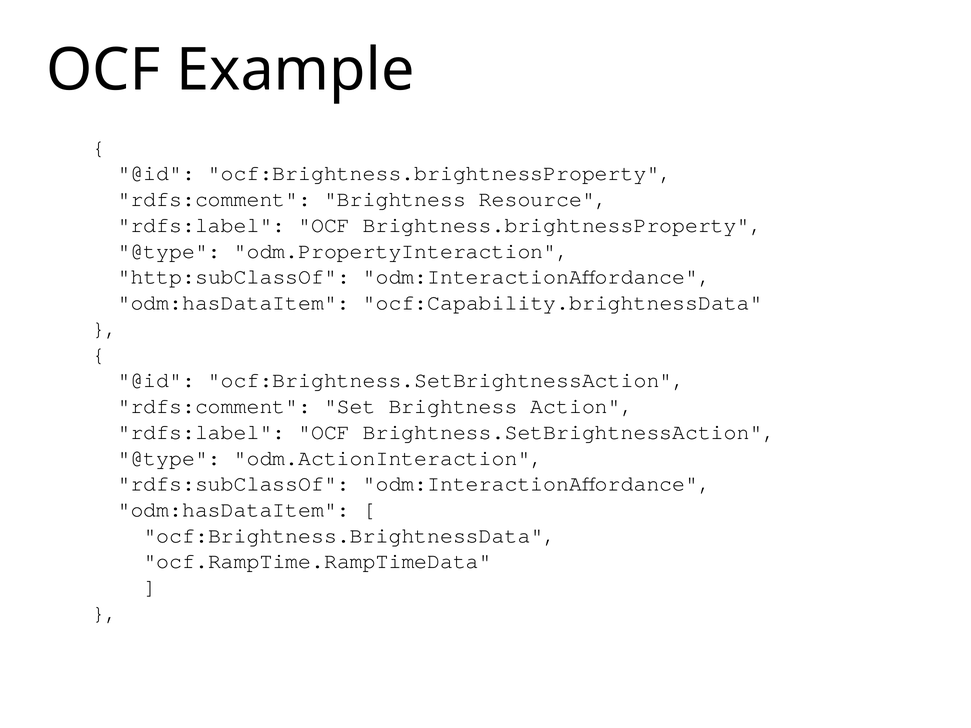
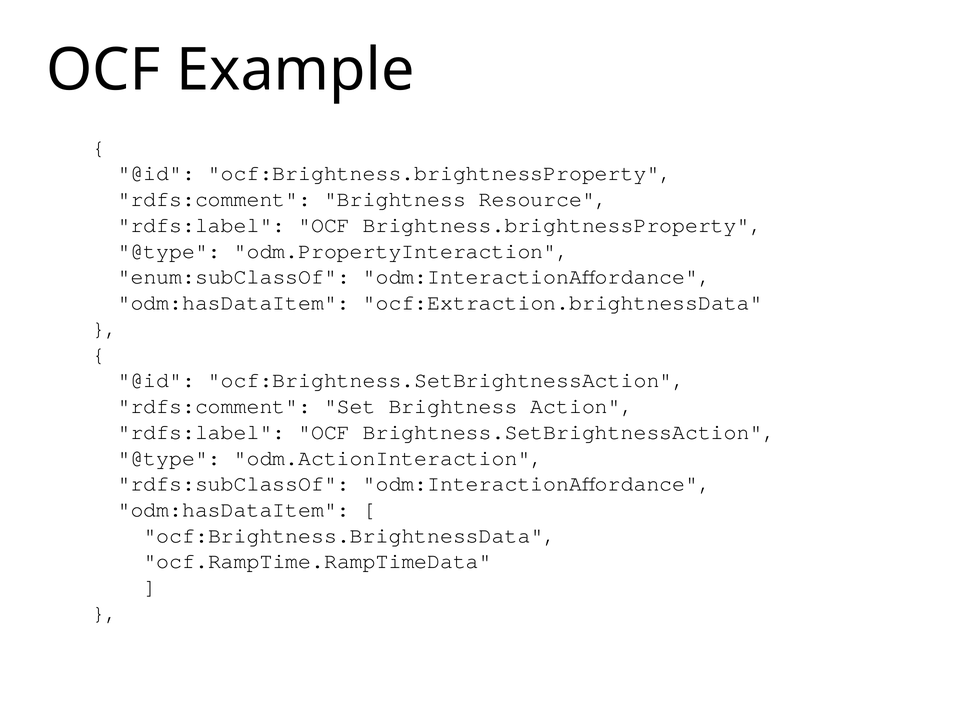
http:subClassOf: http:subClassOf -> enum:subClassOf (234, 277)
ocf:Capability.brightnessData: ocf:Capability.brightnessData -> ocf:Extraction.brightnessData (563, 303)
